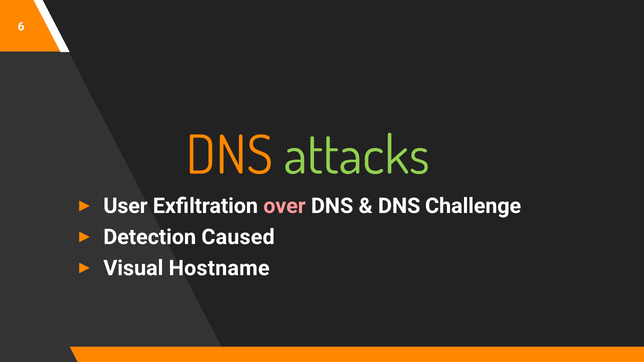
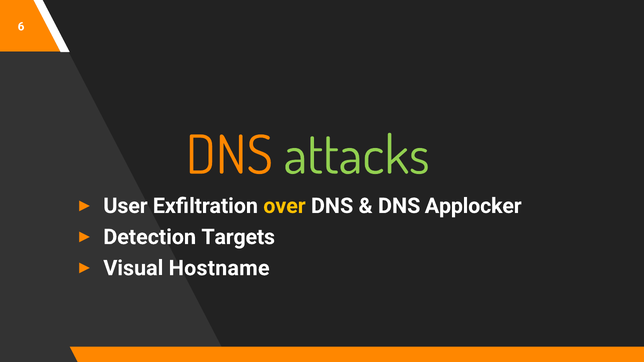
over colour: pink -> yellow (284, 206)
Challenge: Challenge -> Applocker (473, 206)
Caused: Caused -> Targets (238, 237)
